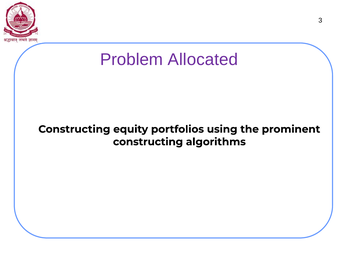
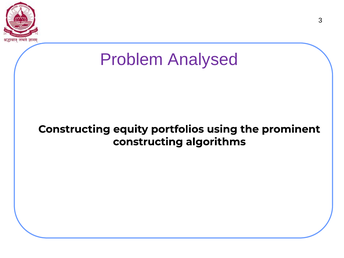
Allocated: Allocated -> Analysed (203, 59)
